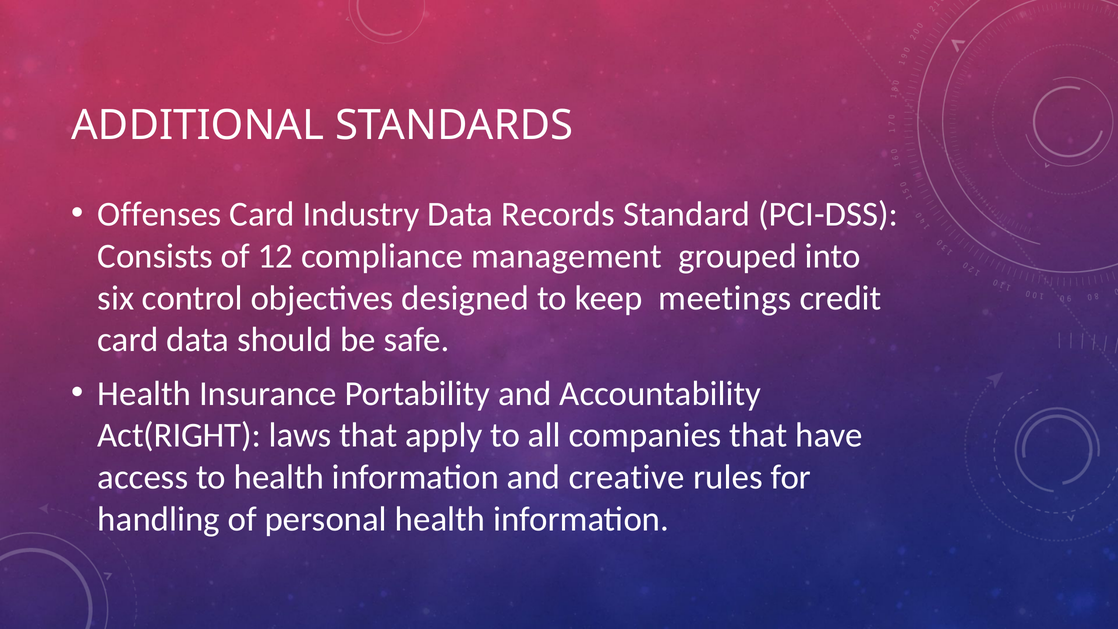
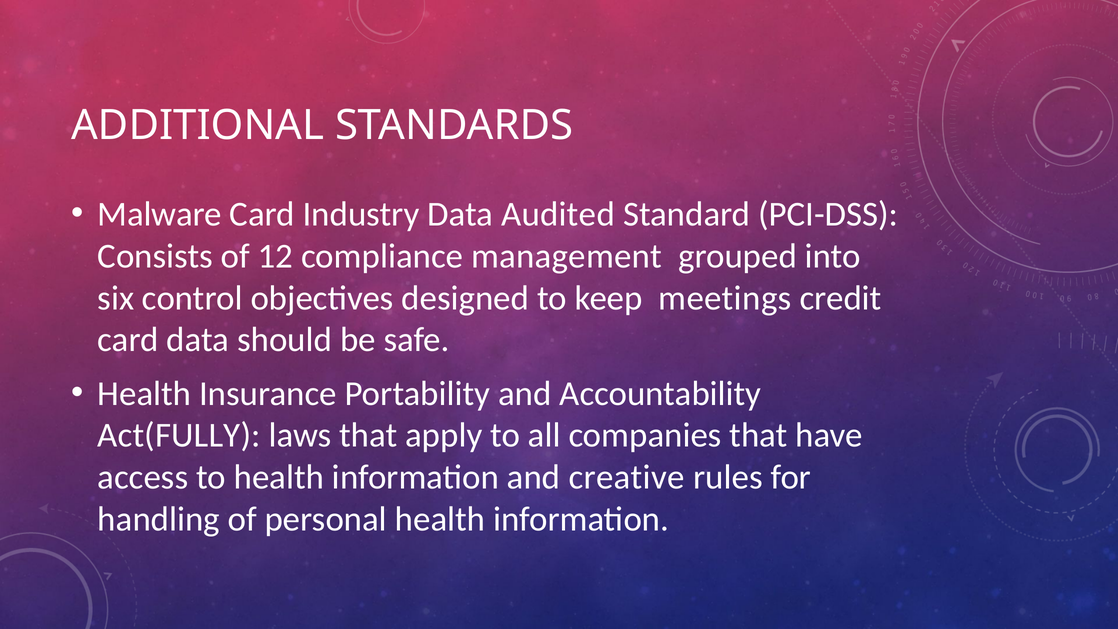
Offenses: Offenses -> Malware (160, 214)
Records: Records -> Audited (558, 214)
Act(RIGHT: Act(RIGHT -> Act(FULLY (179, 435)
